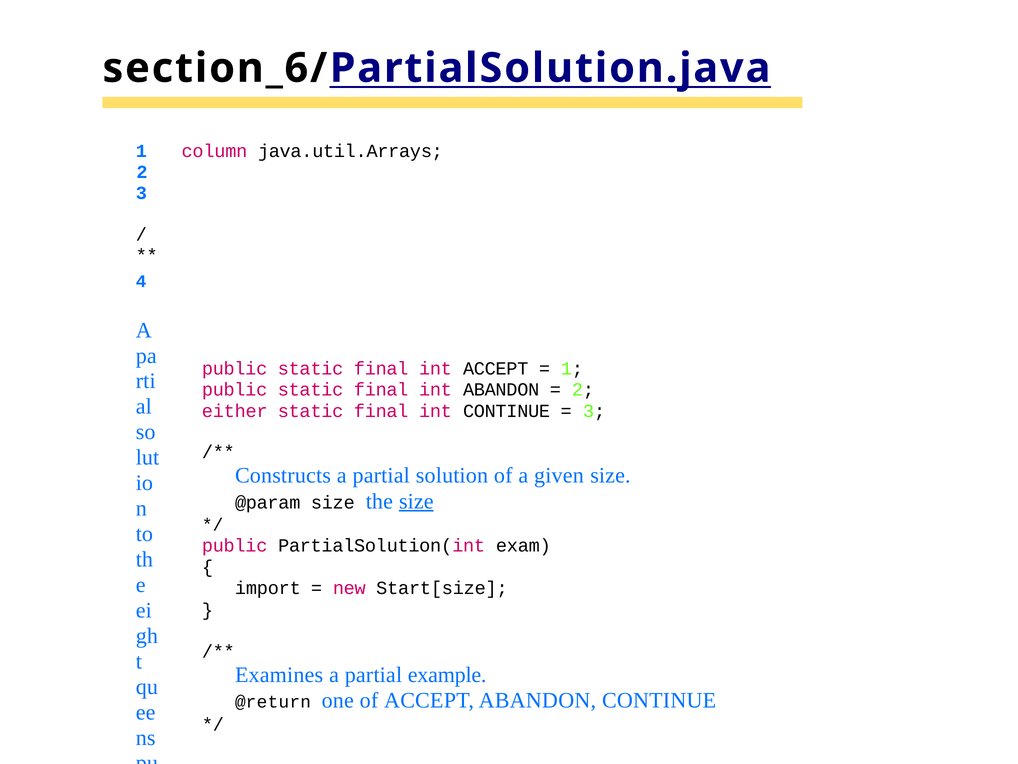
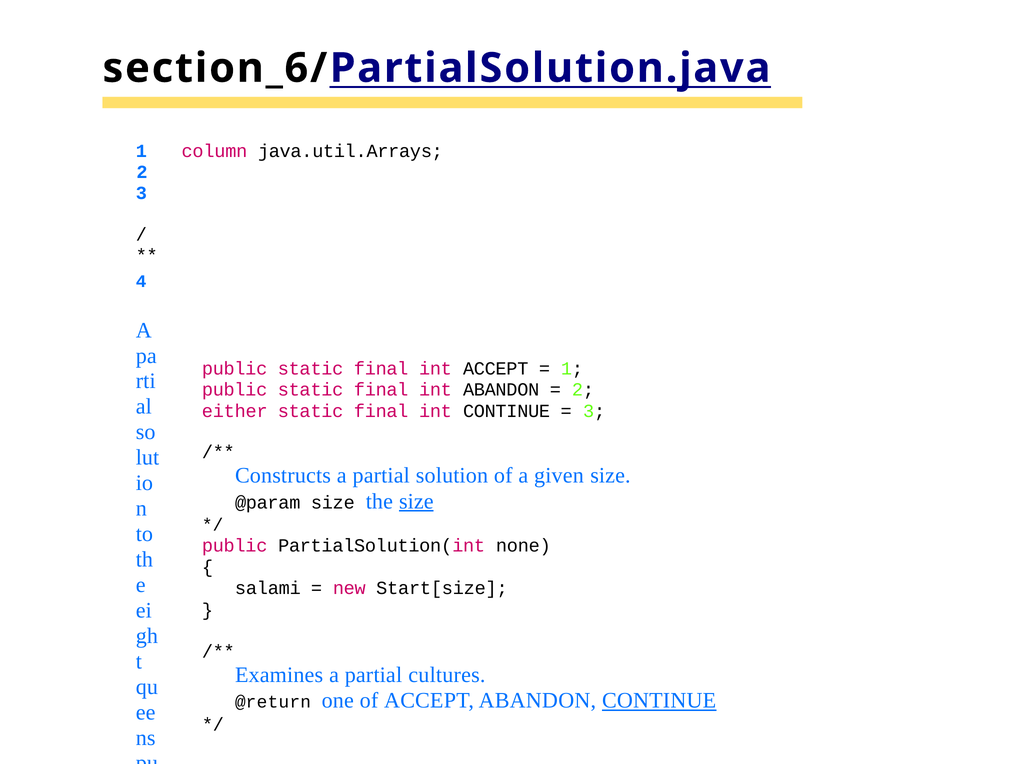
exam: exam -> none (523, 546)
import: import -> salami (268, 588)
example: example -> cultures (447, 674)
CONTINUE underline: none -> present (659, 700)
